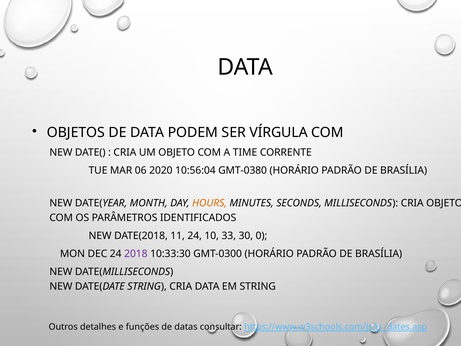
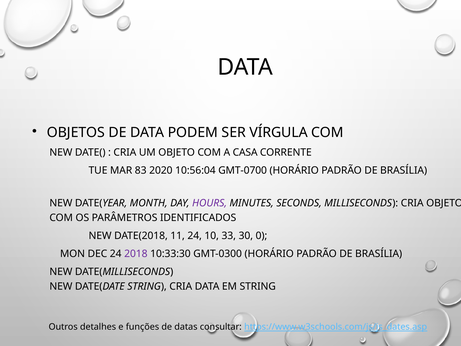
TIME: TIME -> CASA (245, 152)
06: 06 -> 83 (141, 170)
GMT-0380: GMT-0380 -> GMT-0700 (243, 170)
HOURS colour: orange -> purple (210, 203)
